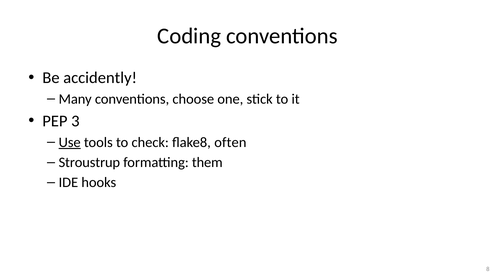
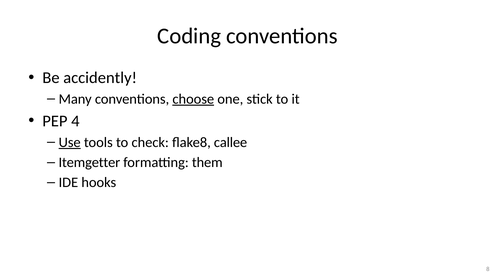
choose underline: none -> present (193, 99)
3: 3 -> 4 (75, 121)
often: often -> callee (231, 142)
Stroustrup: Stroustrup -> Itemgetter (89, 163)
